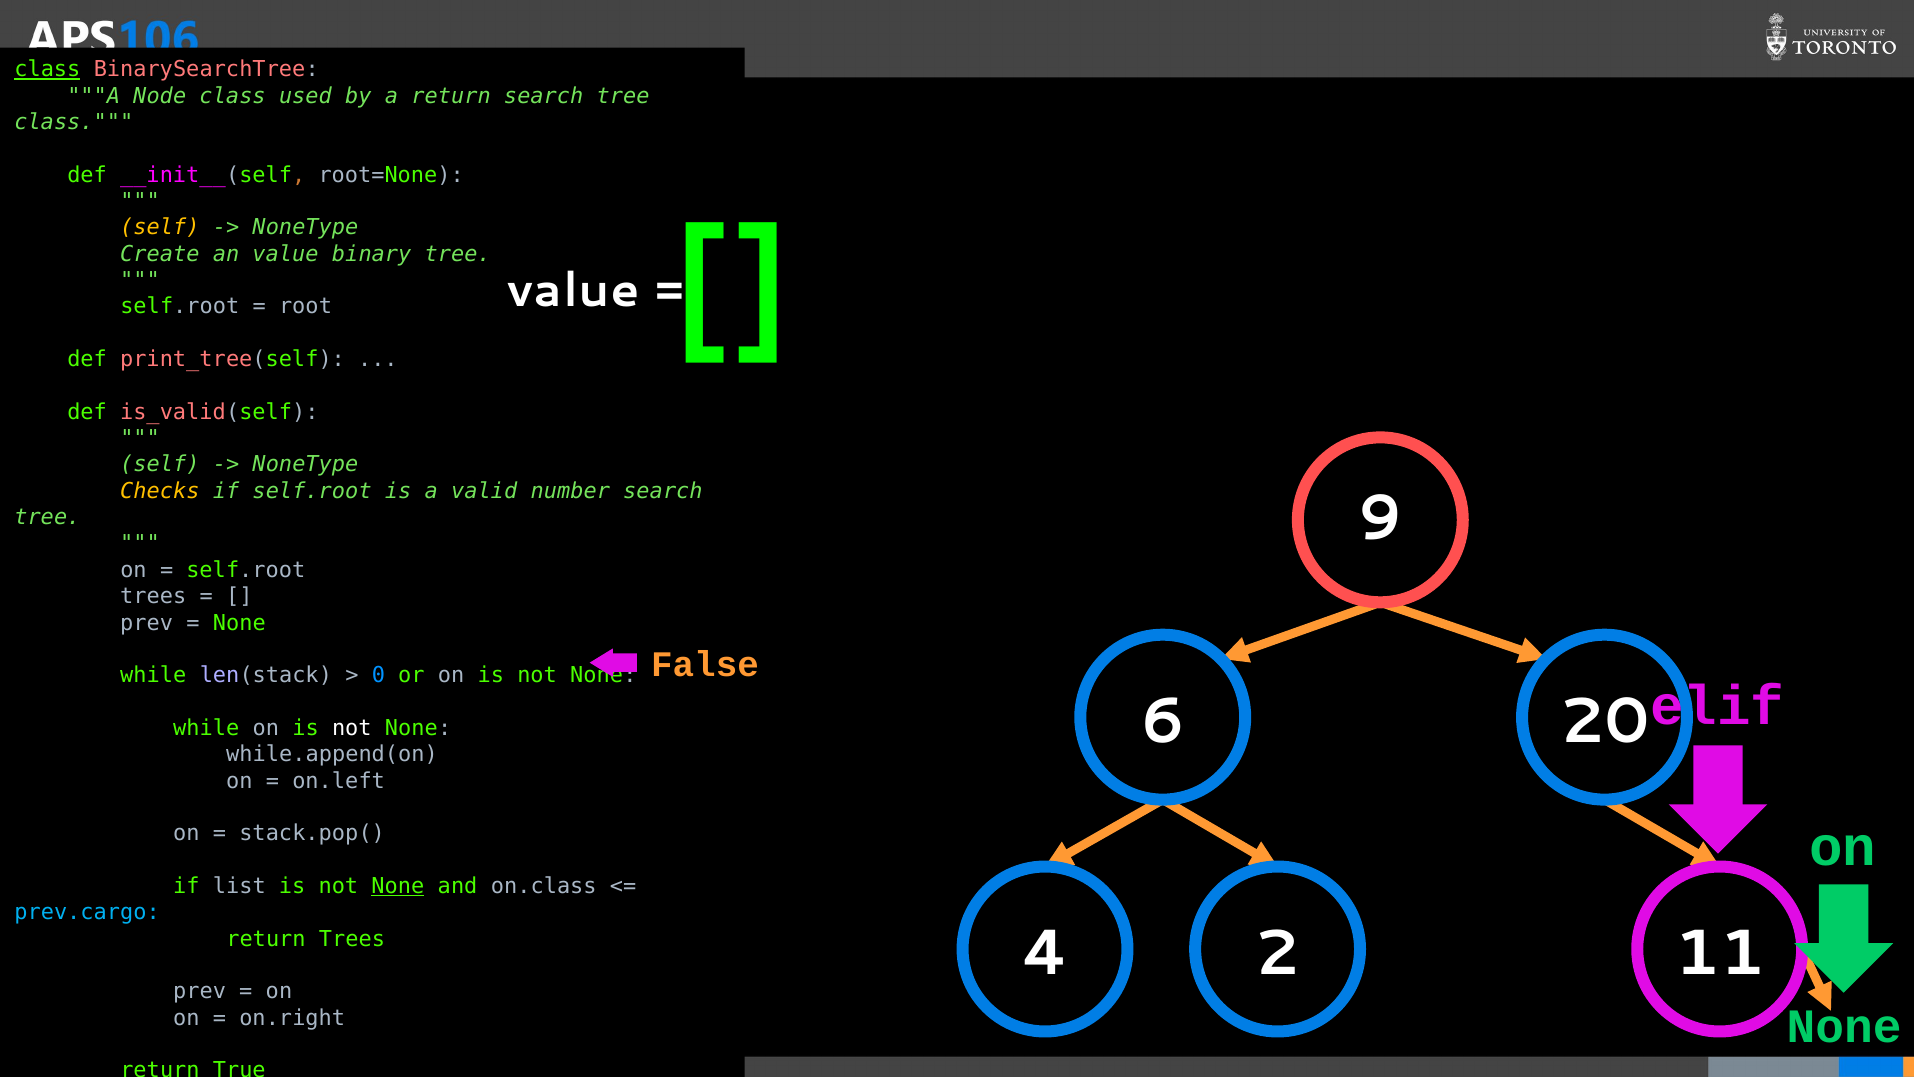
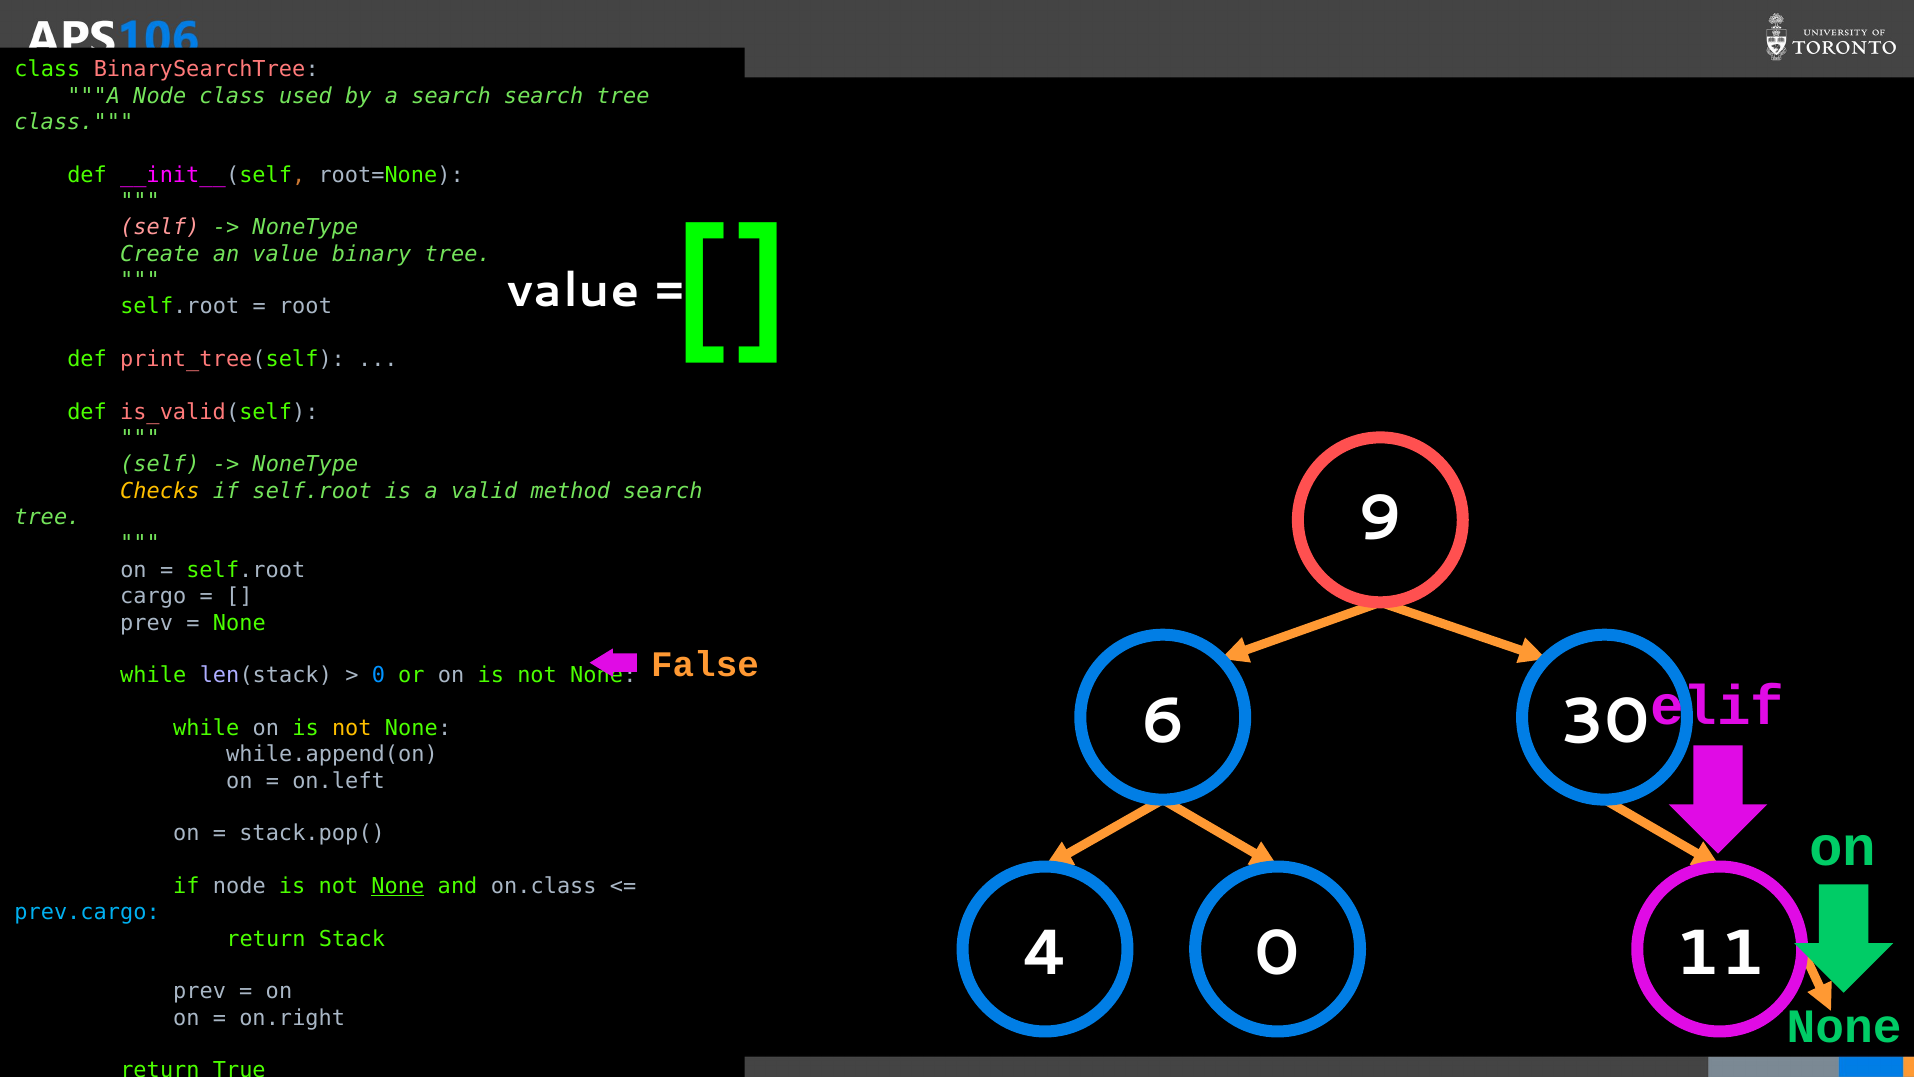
class underline: present -> none (47, 70)
a return: return -> search (451, 96)
self colour: yellow -> pink (160, 228)
number: number -> method (570, 491)
trees: trees -> cargo (153, 596)
20: 20 -> 30 (1605, 721)
not colour: white -> yellow (352, 728)
if list: list -> node (239, 886)
4 2: 2 -> 0 (1278, 953)
return Trees: Trees -> Stack (352, 939)
